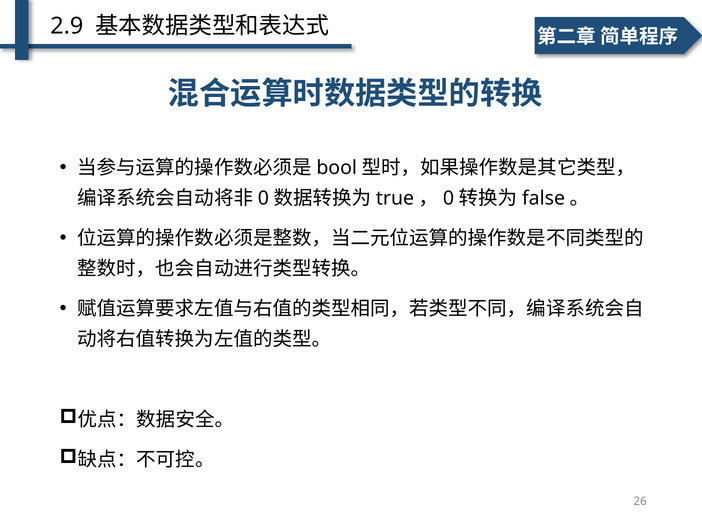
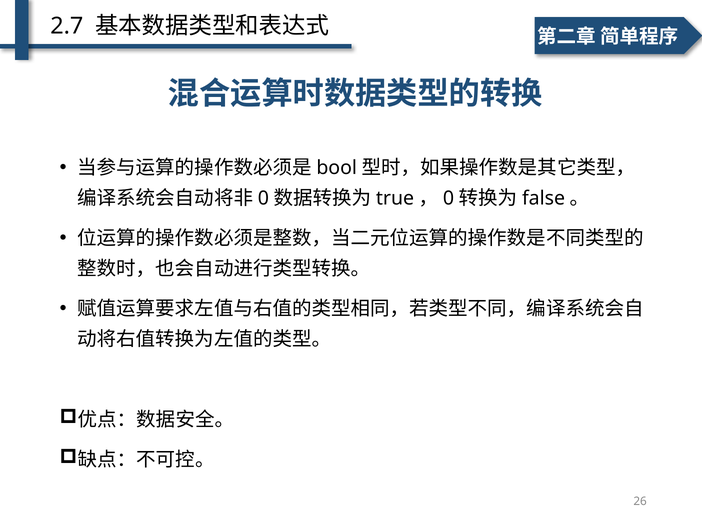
2.9: 2.9 -> 2.7 (67, 26)
